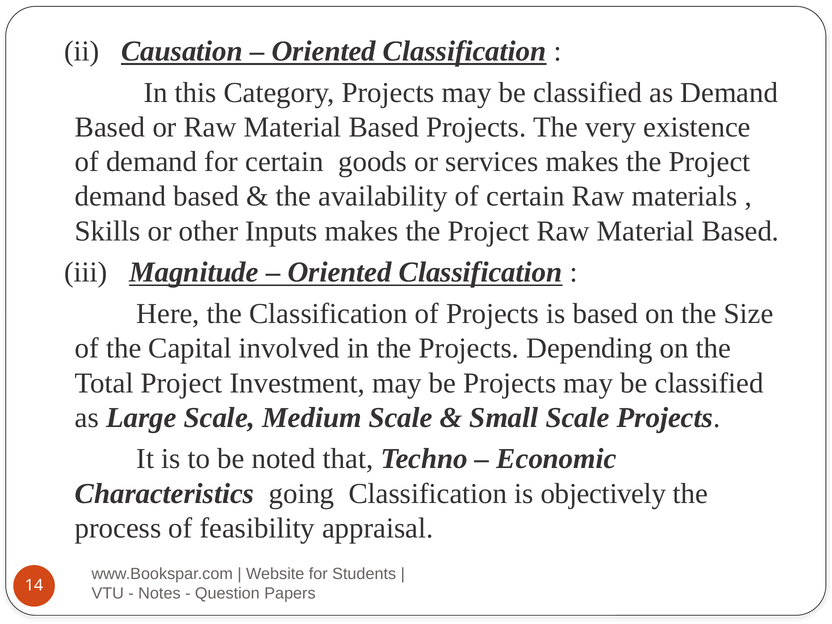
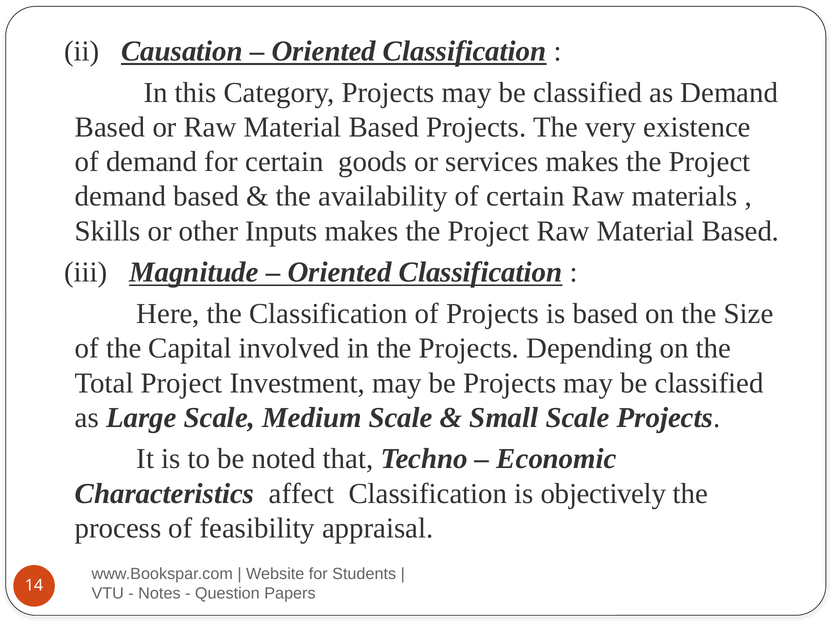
going: going -> affect (302, 494)
